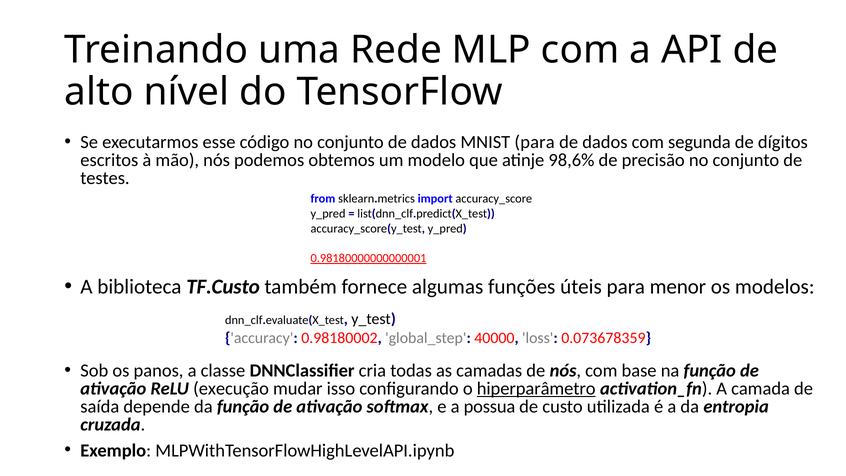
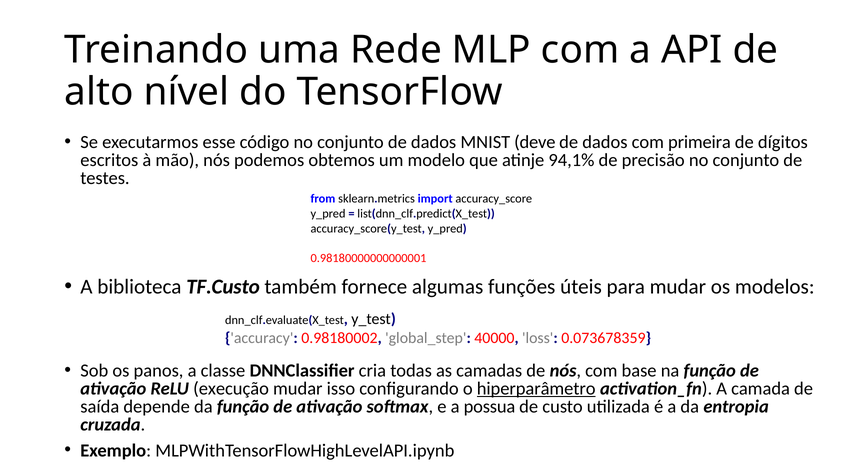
MNIST para: para -> deve (535, 142)
segunda: segunda -> primeira (699, 142)
98,6%: 98,6% -> 94,1% (571, 160)
0.98180000000000001 underline: present -> none (368, 258)
para menor: menor -> mudar (678, 287)
